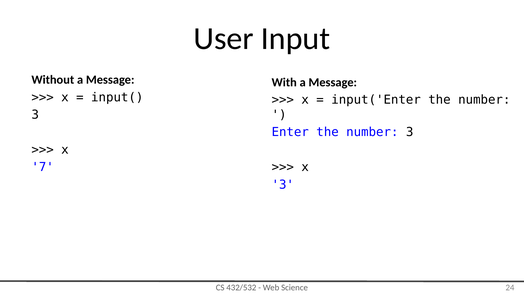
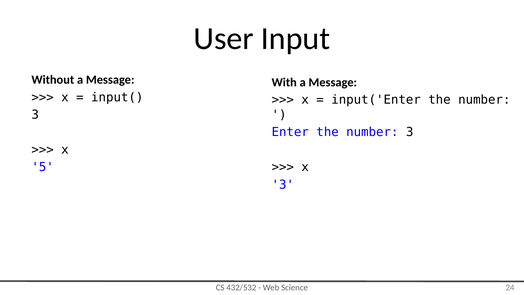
7: 7 -> 5 (43, 167)
